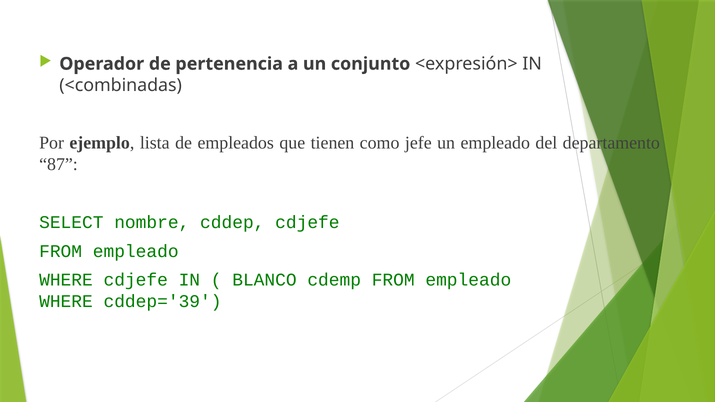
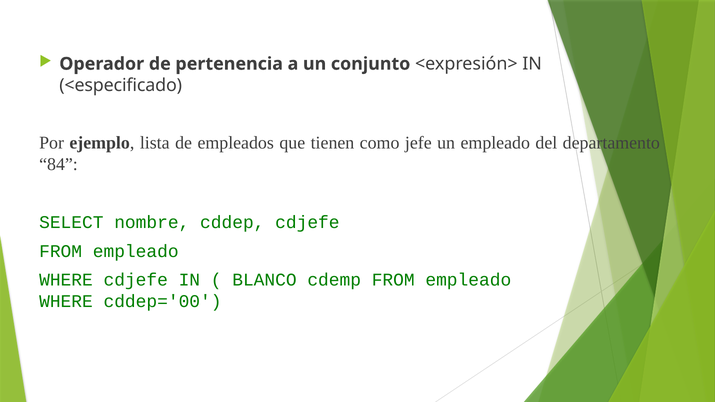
<combinadas: <combinadas -> <especificado (121, 85)
87: 87 -> 84 (58, 165)
cddep='39: cddep='39 -> cddep='00 (163, 302)
